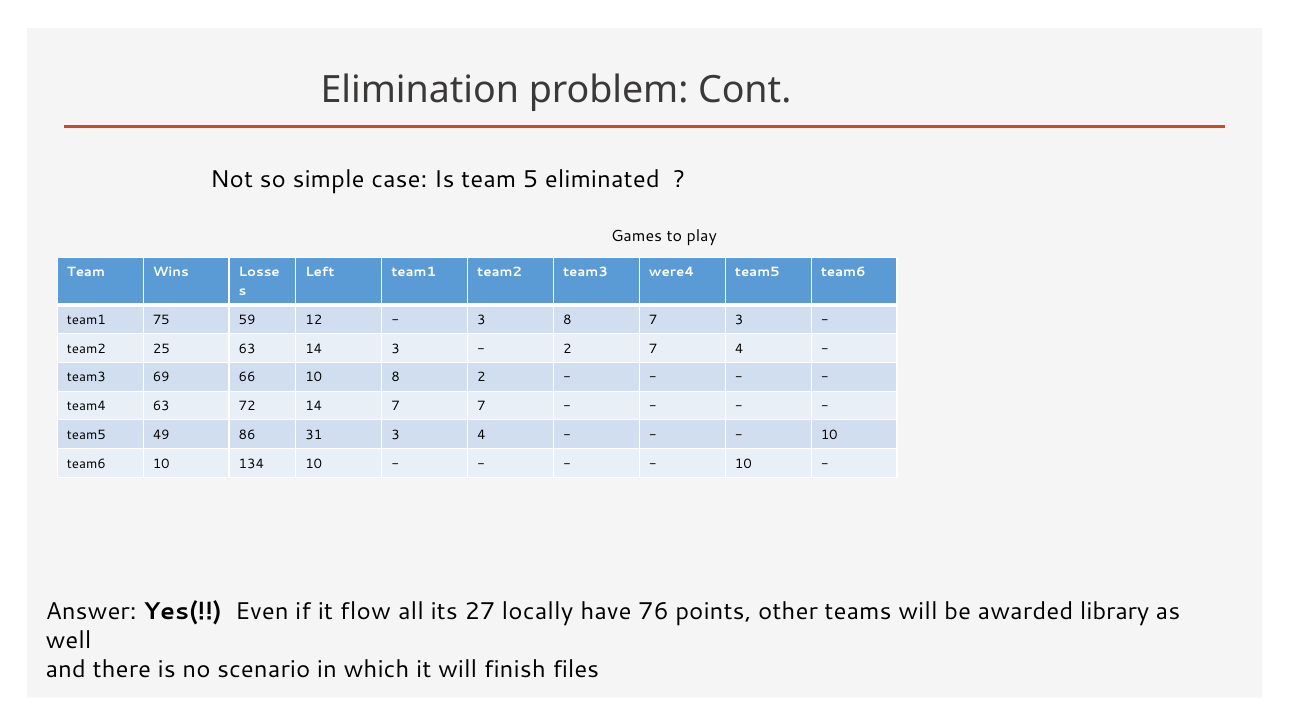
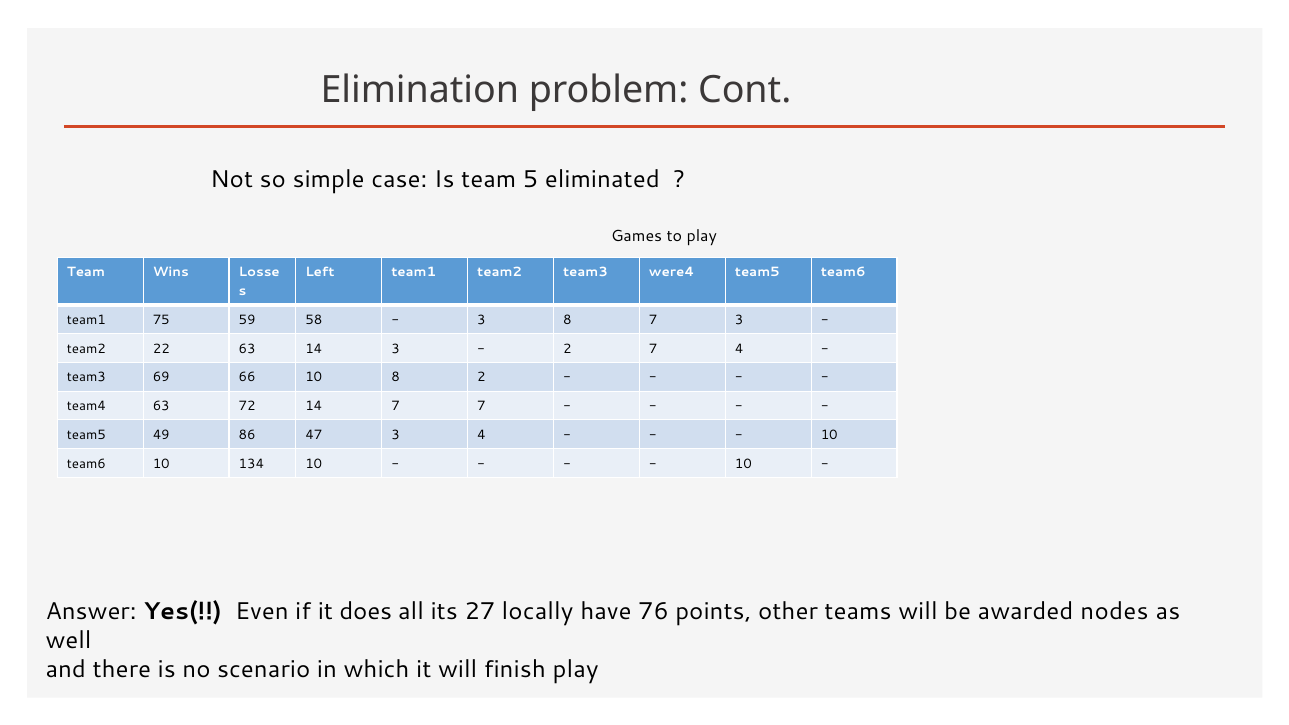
12: 12 -> 58 (314, 320)
25: 25 -> 22 (161, 349)
31: 31 -> 47 (314, 435)
flow: flow -> does (366, 611)
library: library -> nodes (1114, 611)
finish files: files -> play (576, 669)
